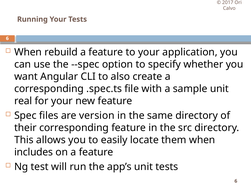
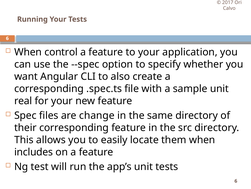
rebuild: rebuild -> control (61, 52)
version: version -> change (97, 115)
